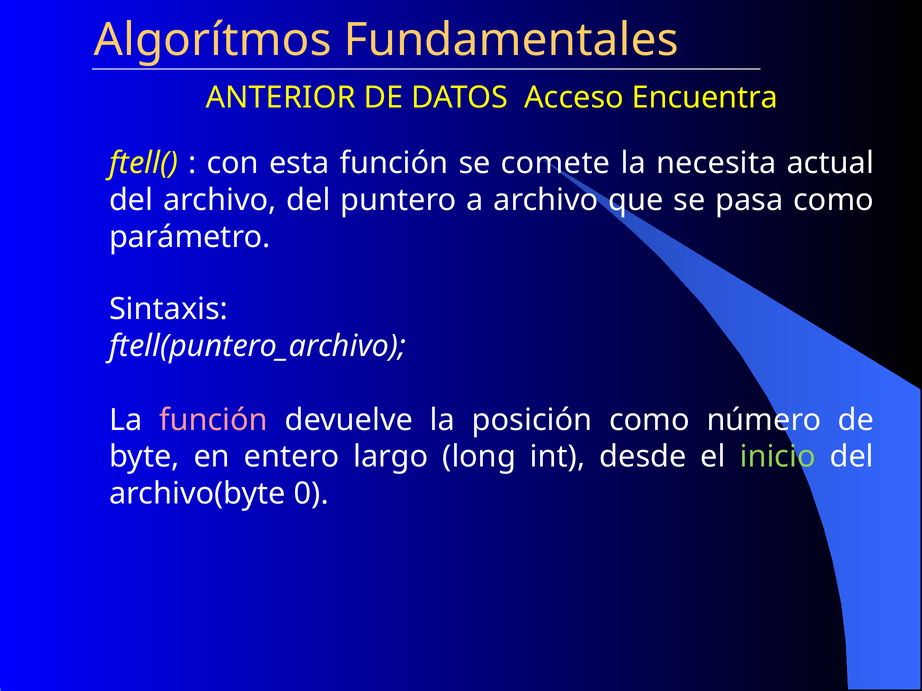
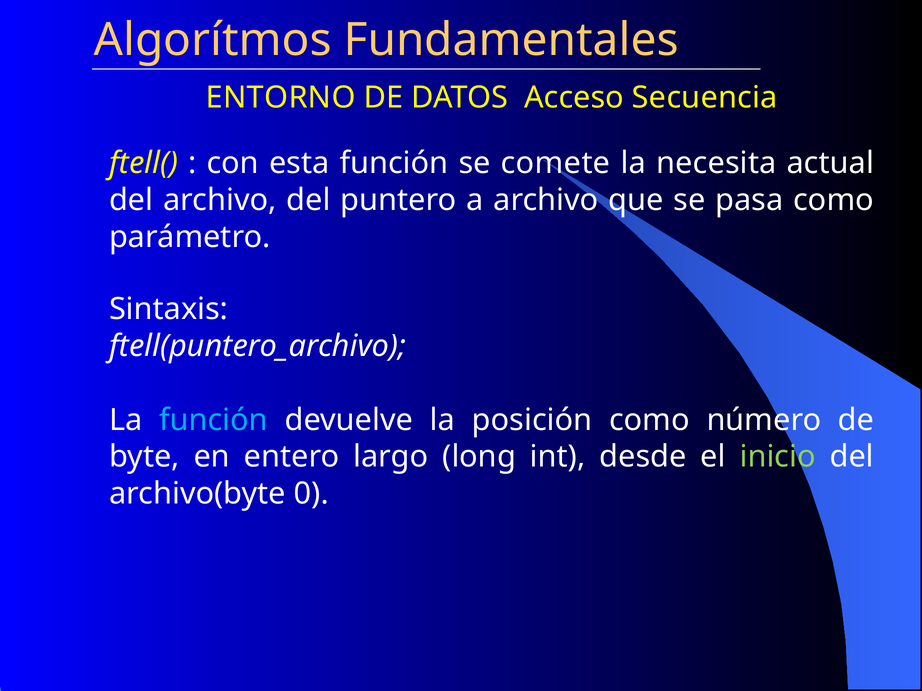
ANTERIOR: ANTERIOR -> ENTORNO (281, 98)
Encuentra: Encuentra -> Secuencia (705, 98)
función colour: pink -> light blue (214, 420)
